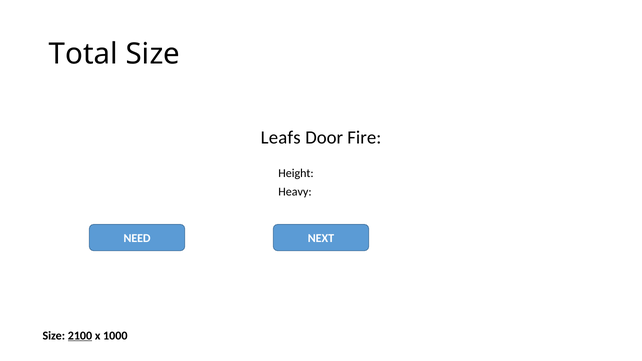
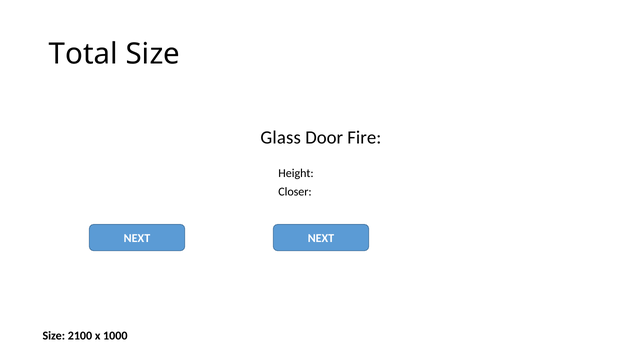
Leafs: Leafs -> Glass (281, 138)
Heavy: Heavy -> Closer (295, 192)
NEED: NEED -> NEXT (137, 238)
2100 underline: present -> none (80, 336)
